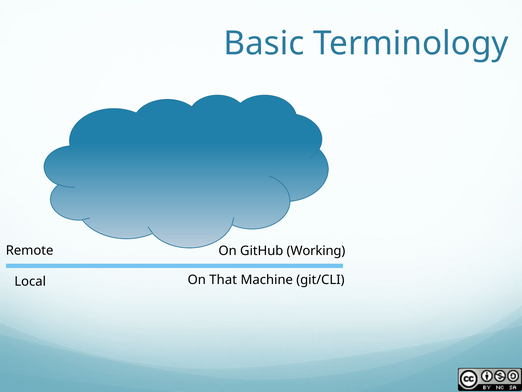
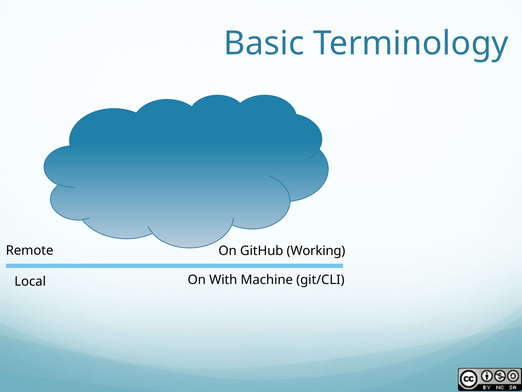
That: That -> With (223, 280)
